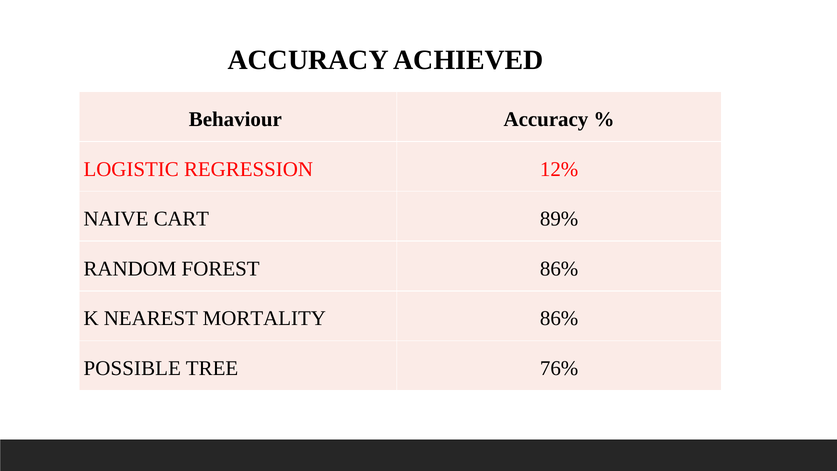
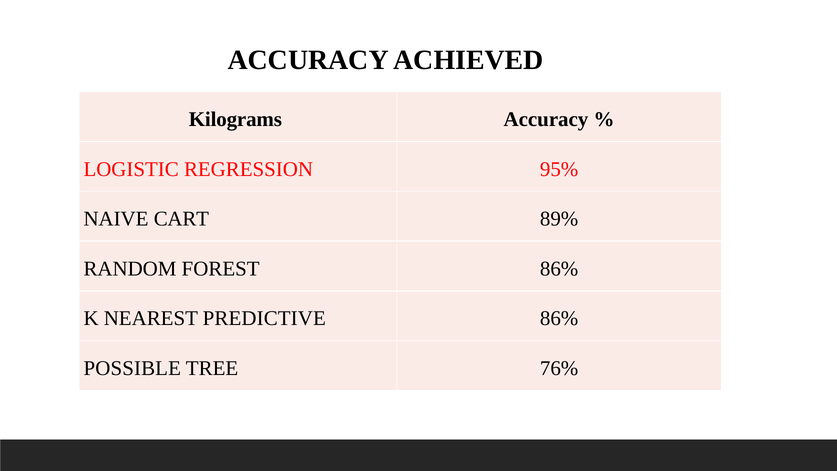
Behaviour: Behaviour -> Kilograms (235, 119)
12%: 12% -> 95% (559, 169)
MORTALITY: MORTALITY -> PREDICTIVE (264, 318)
